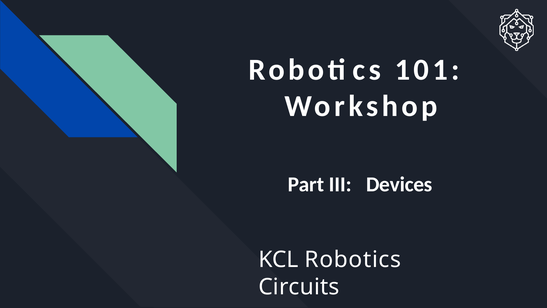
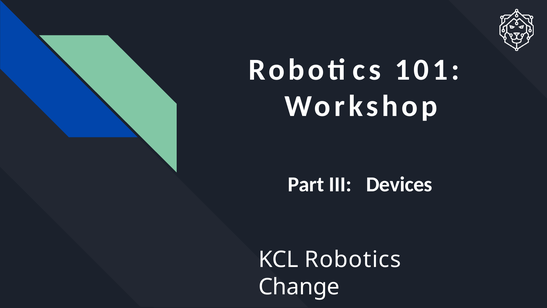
Circuits: Circuits -> Change (299, 287)
